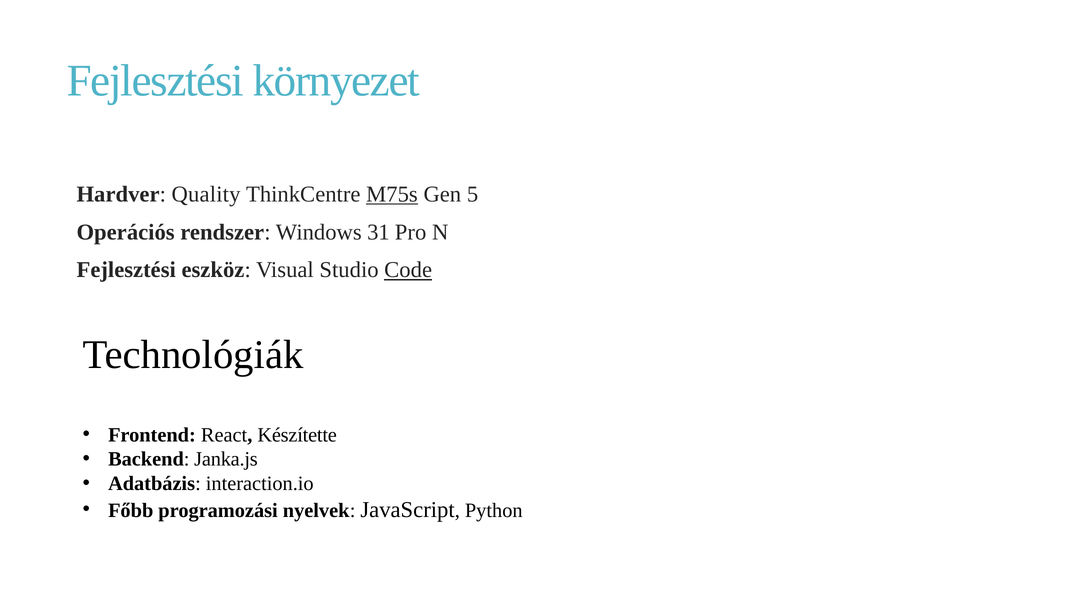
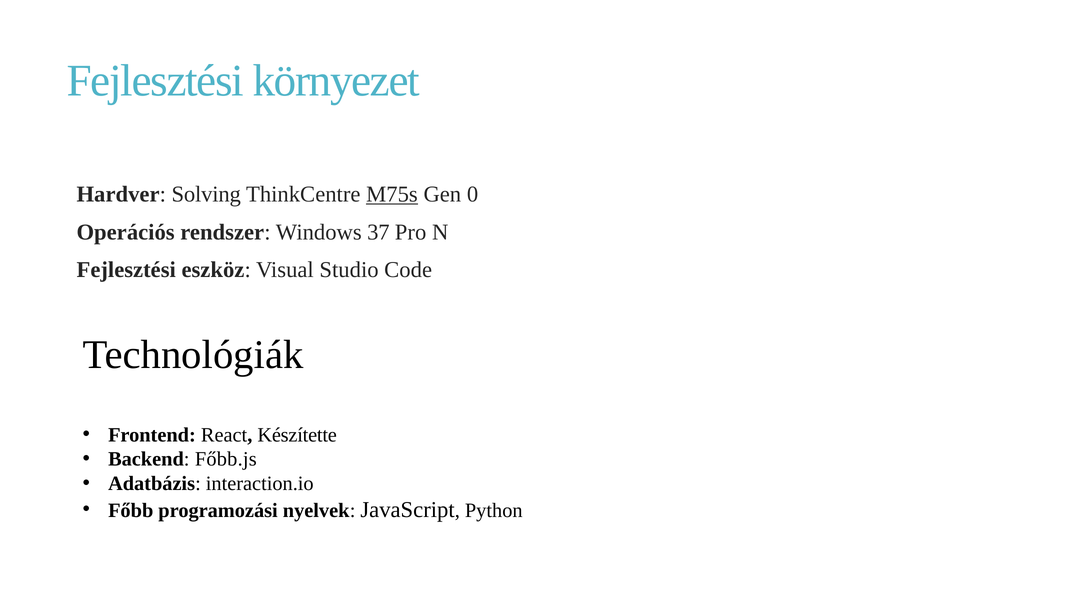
Quality: Quality -> Solving (206, 194)
5: 5 -> 0 (473, 194)
31: 31 -> 37 (378, 232)
Code underline: present -> none (408, 270)
Janka.js: Janka.js -> Főbb.js (226, 459)
